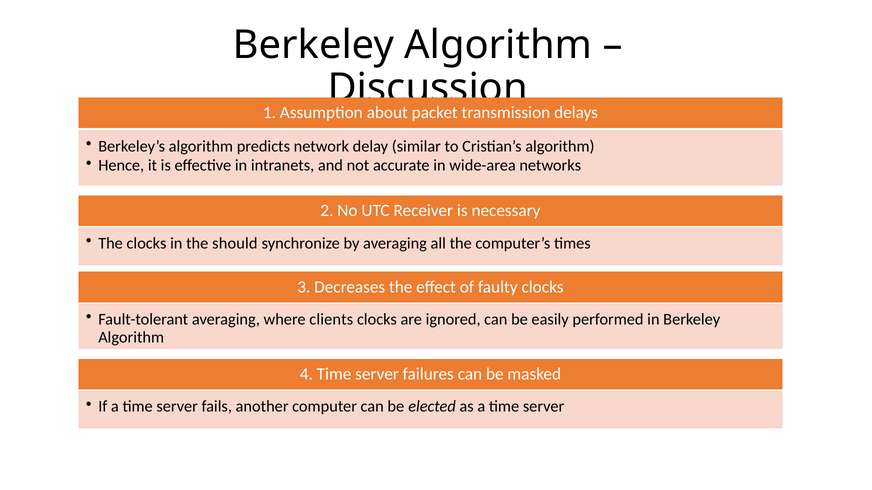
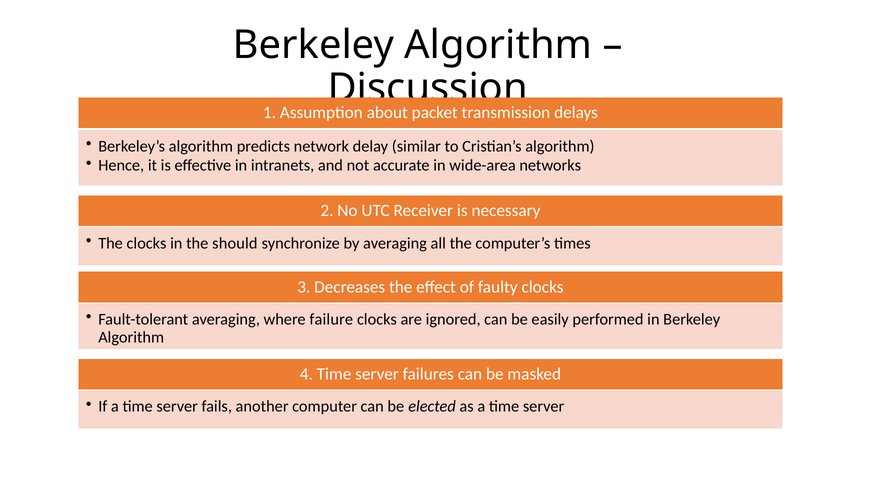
clients: clients -> failure (331, 320)
